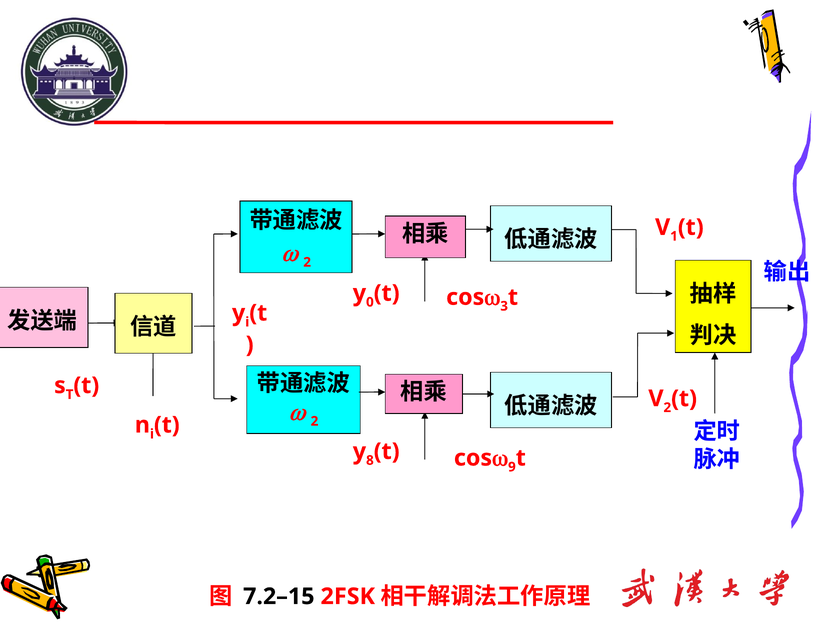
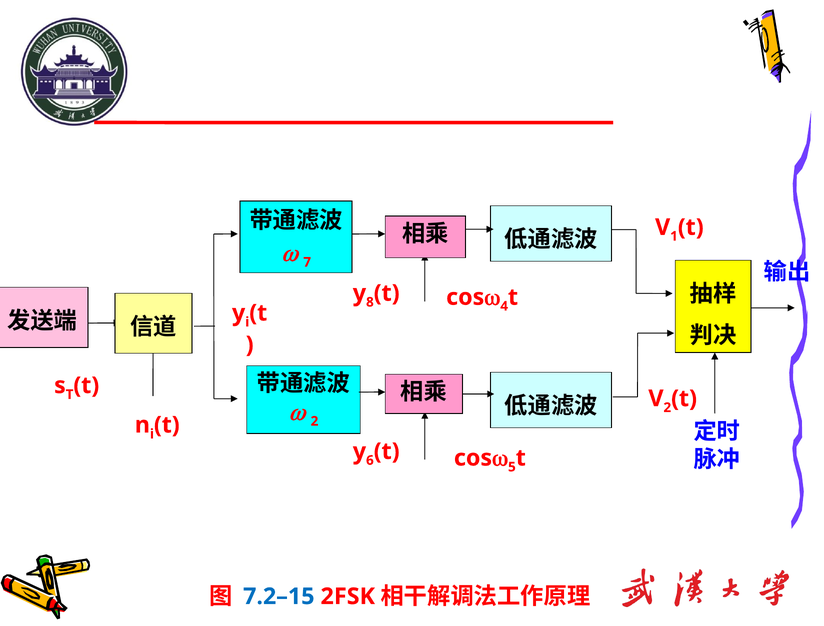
2: 2 -> 7 (307, 262)
0: 0 -> 8 (370, 302)
3: 3 -> 4 (504, 306)
8: 8 -> 6 (370, 460)
9: 9 -> 5 (512, 467)
7.2–15 colour: black -> blue (279, 597)
